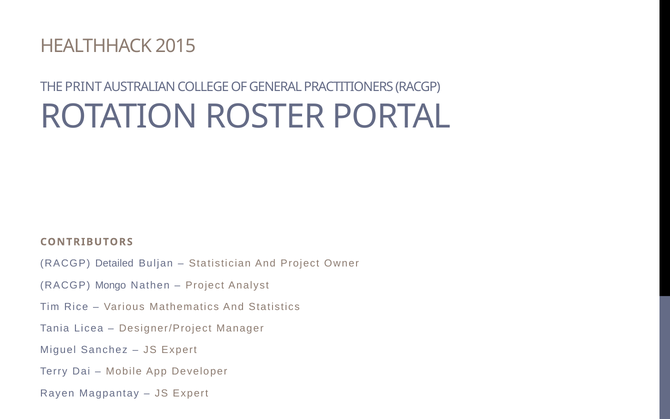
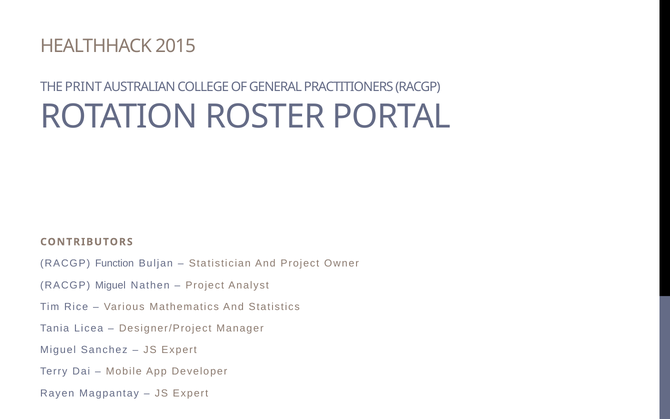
Detailed: Detailed -> Function (115, 263)
RACGP Mongo: Mongo -> Miguel (110, 285)
